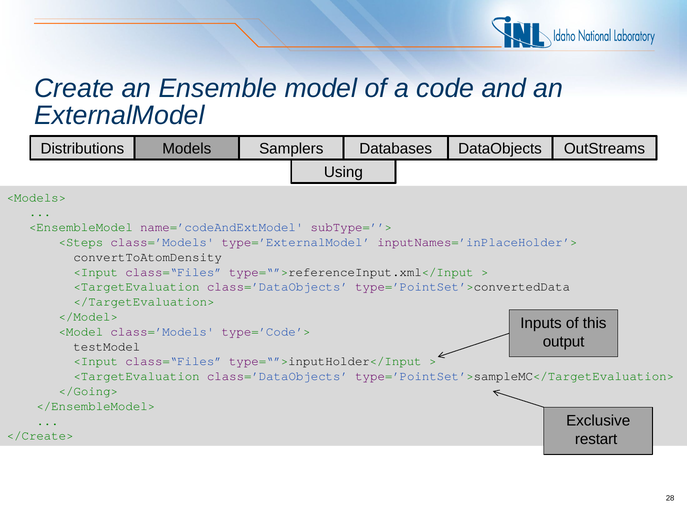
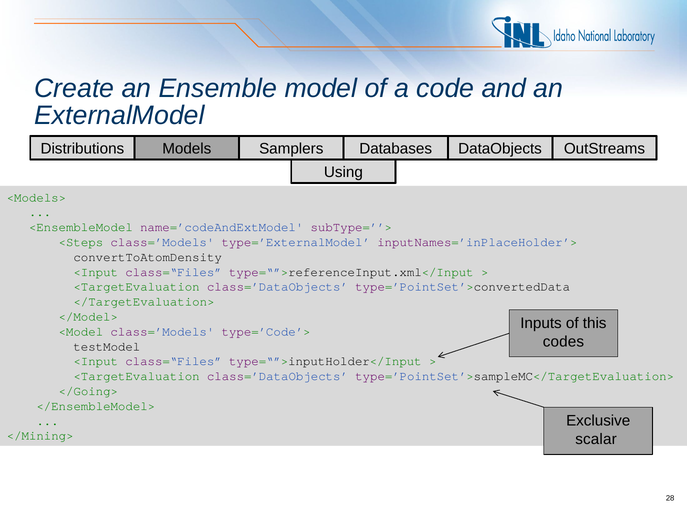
output: output -> codes (563, 342)
</Create>: </Create> -> </Mining> (40, 436)
restart: restart -> scalar (596, 439)
